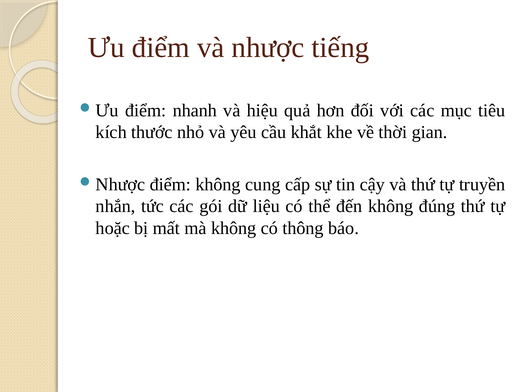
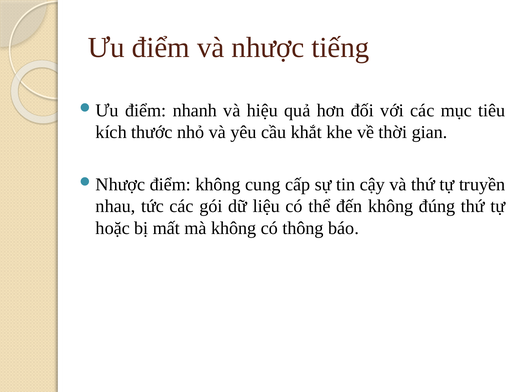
nhắn: nhắn -> nhau (115, 206)
